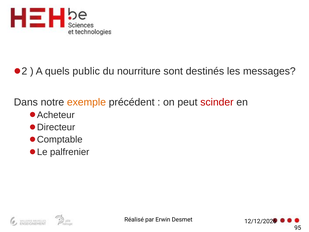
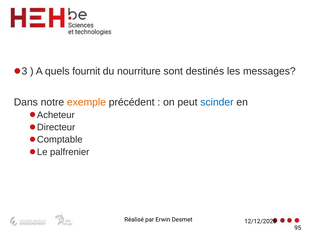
2: 2 -> 3 (24, 71)
public: public -> fournit (86, 71)
scinder colour: red -> blue (217, 102)
